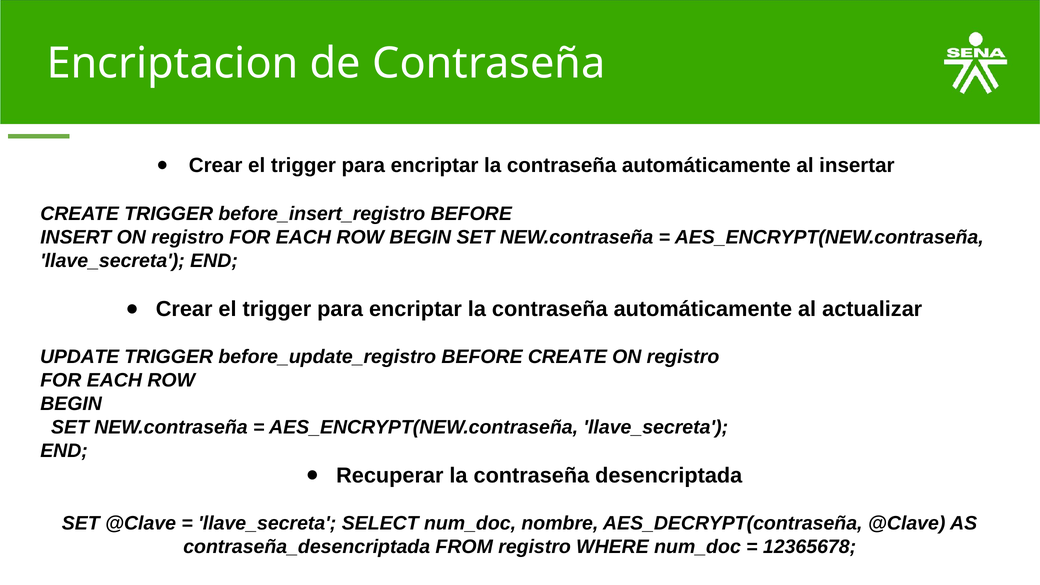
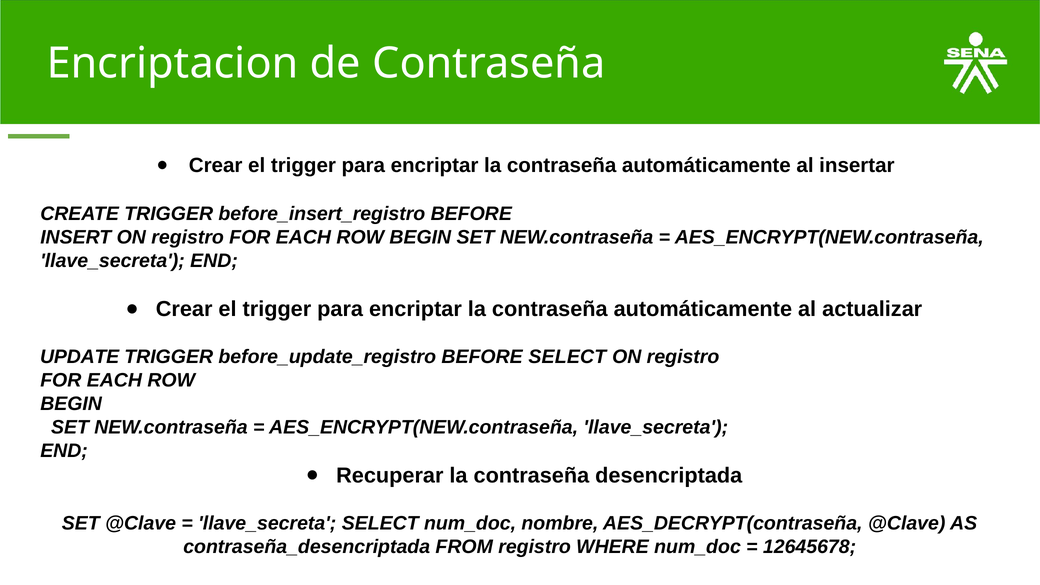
BEFORE CREATE: CREATE -> SELECT (567, 357)
12365678: 12365678 -> 12645678 (810, 547)
